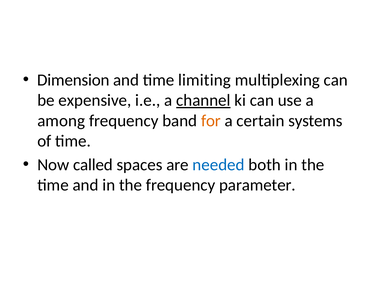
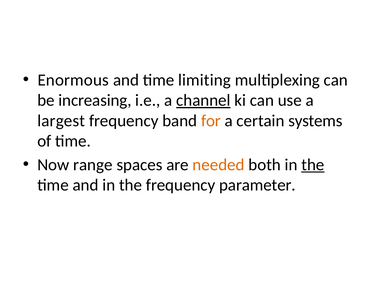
Dimension: Dimension -> Enormous (73, 80)
expensive: expensive -> increasing (95, 101)
among: among -> largest (61, 121)
called: called -> range (93, 165)
needed colour: blue -> orange (219, 165)
the underline: none -> present (313, 165)
